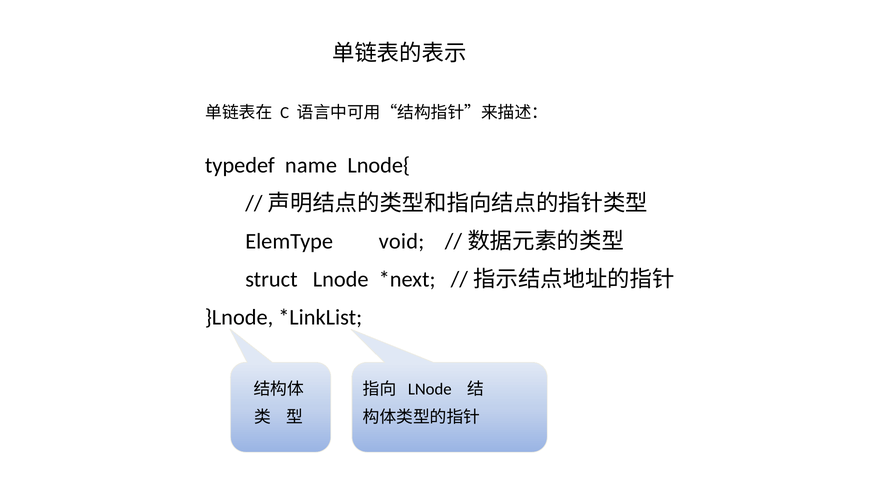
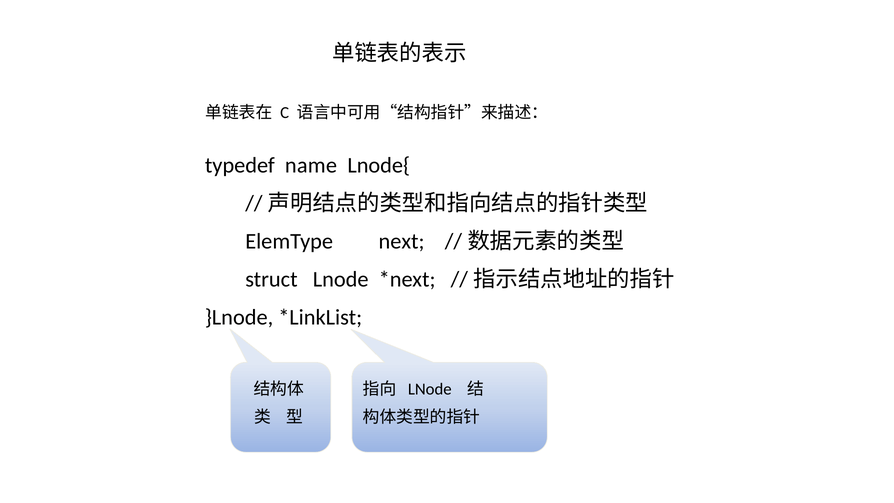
void: void -> next (402, 241)
